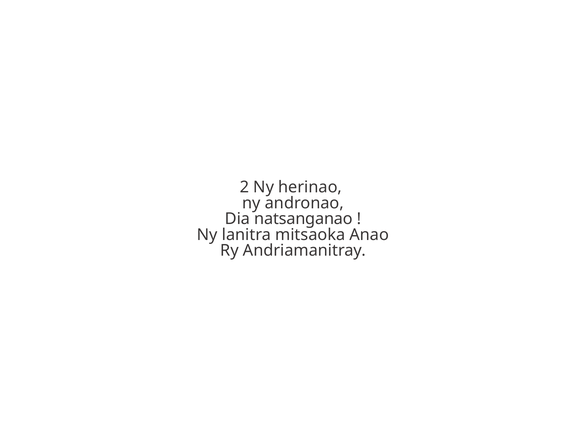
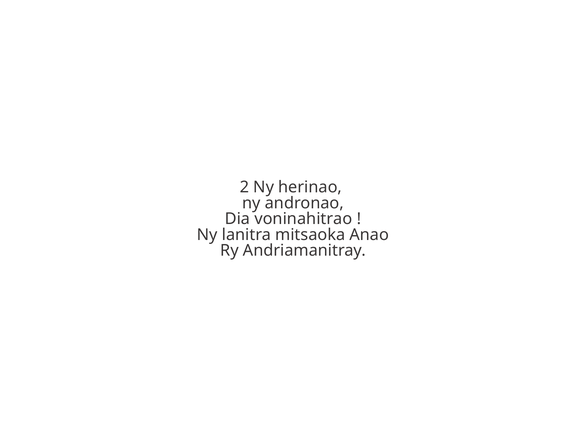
natsanganao: natsanganao -> voninahitrao (303, 219)
